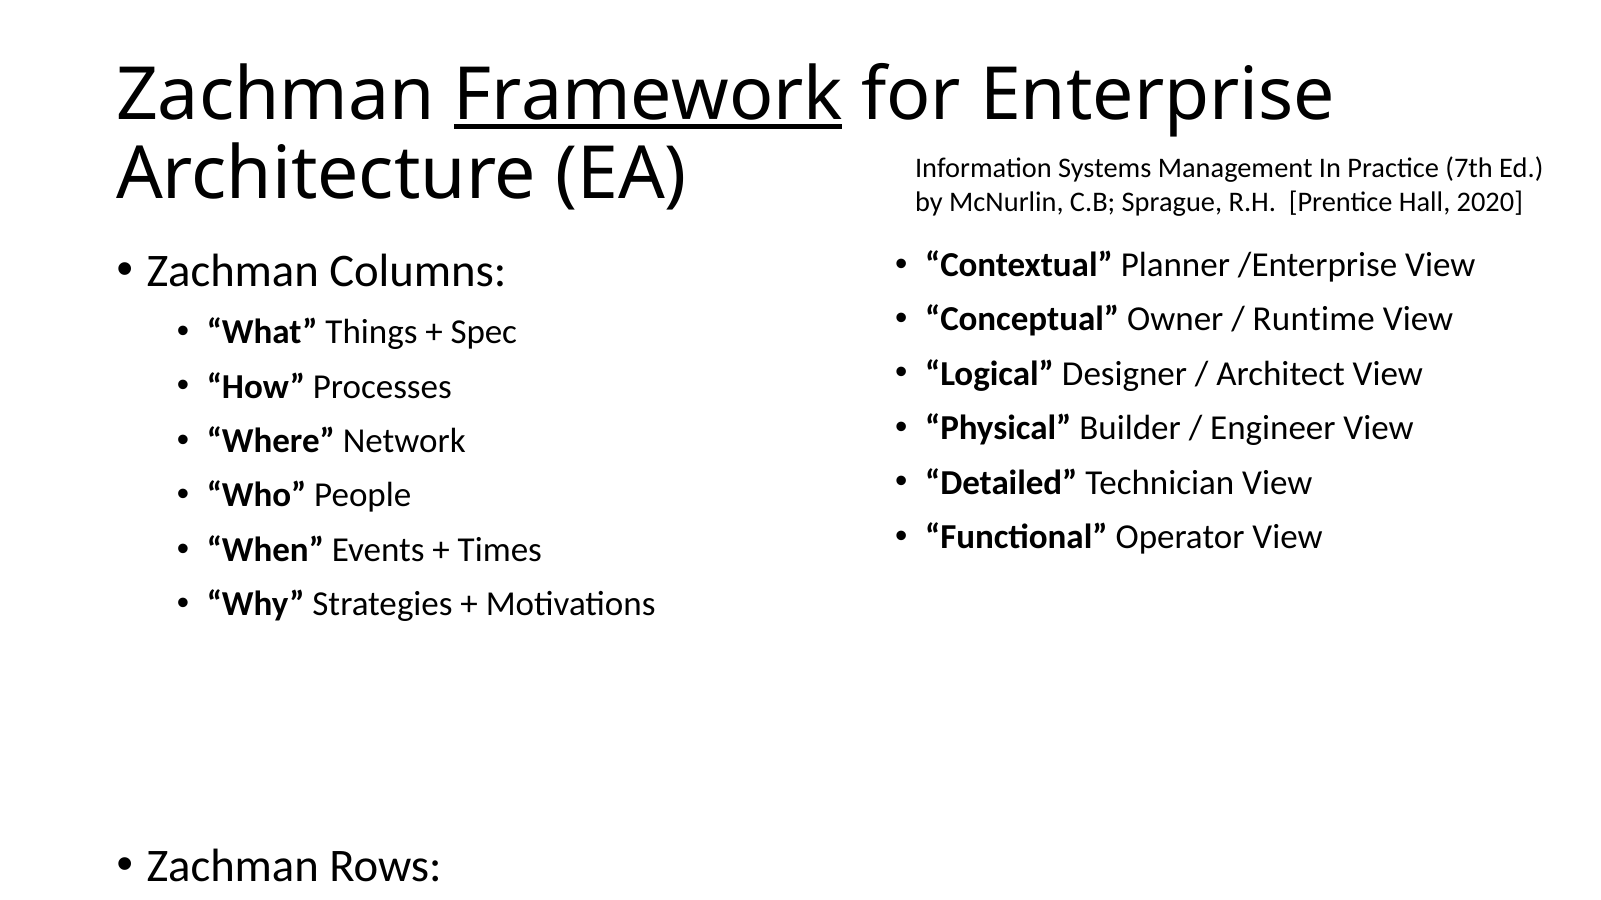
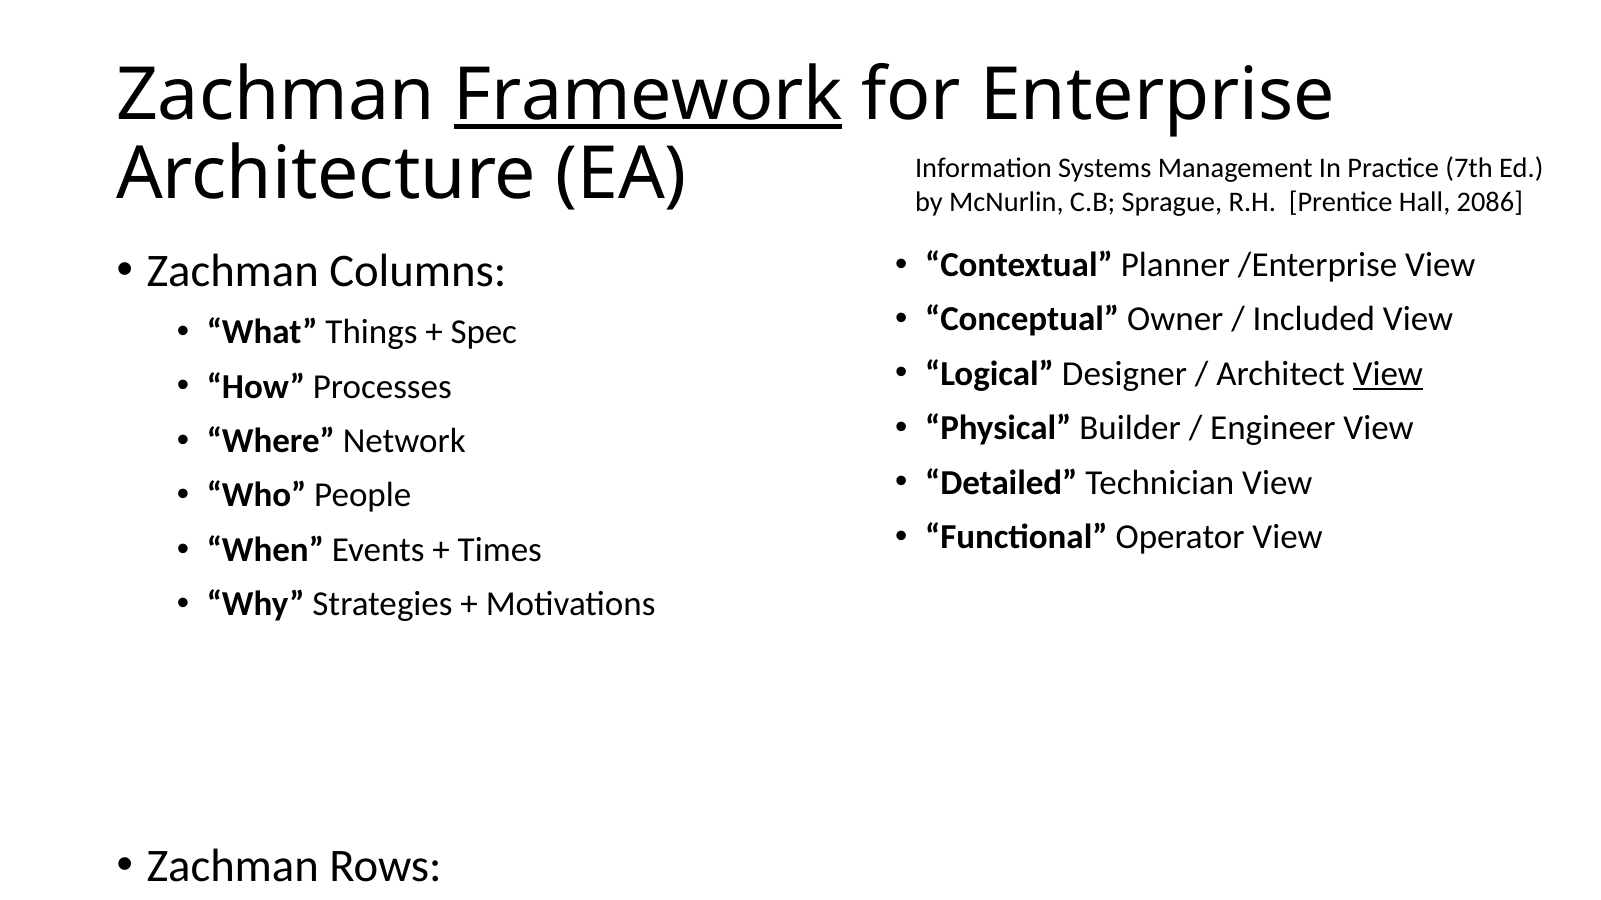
2020: 2020 -> 2086 (1490, 202)
Runtime: Runtime -> Included (1314, 320)
View underline: none -> present (1388, 374)
